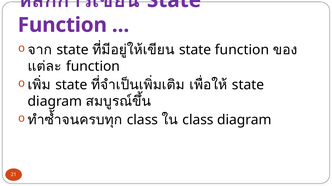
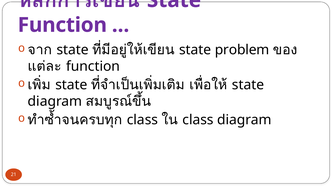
function: function -> problem (242, 50)
